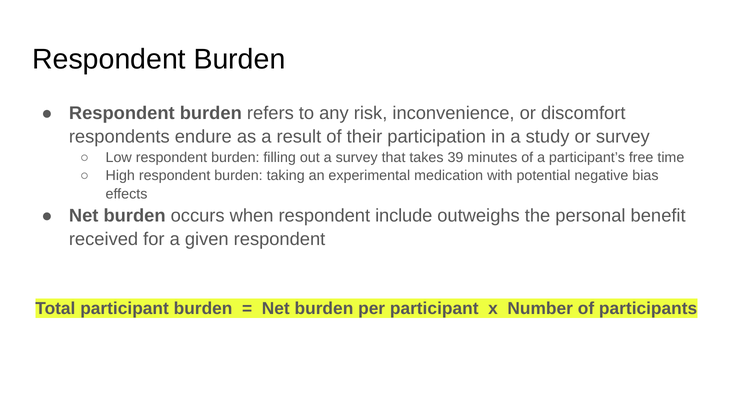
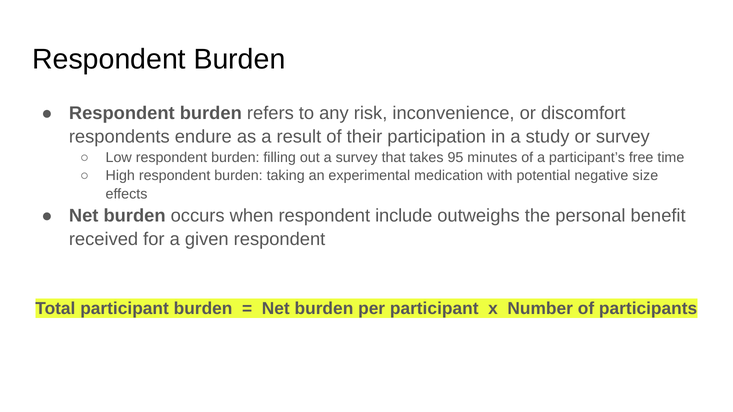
39: 39 -> 95 (455, 158)
bias: bias -> size (645, 176)
